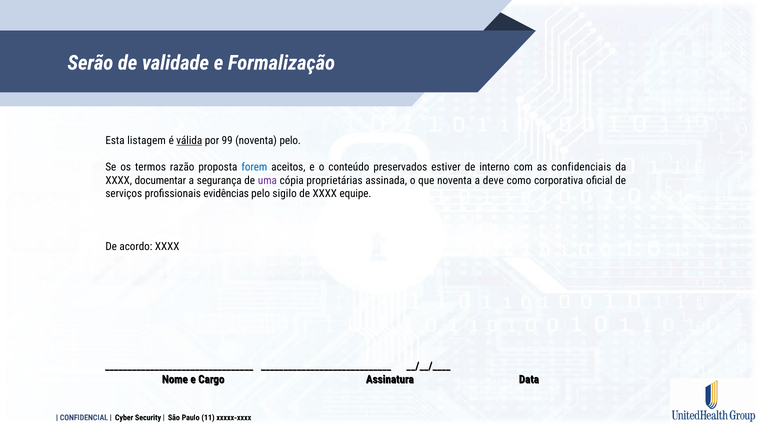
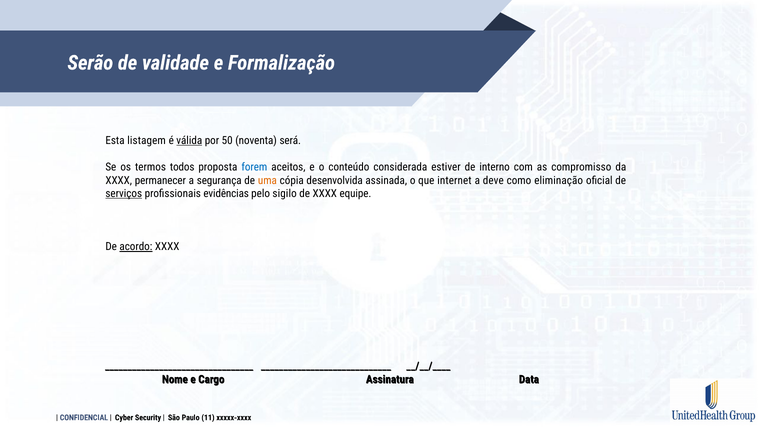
99: 99 -> 50 (227, 140)
noventa pelo: pelo -> será (290, 140)
razão: razão -> todos (182, 167)
preservados: preservados -> considerada (400, 167)
confidenciais: confidenciais -> compromisso (581, 167)
documentar: documentar -> permanecer (160, 180)
uma colour: purple -> orange (267, 180)
proprietárias: proprietárias -> desenvolvida (335, 180)
que noventa: noventa -> internet (454, 180)
corporativa: corporativa -> eliminação (559, 180)
serviços underline: none -> present (124, 194)
acordo underline: none -> present (136, 247)
